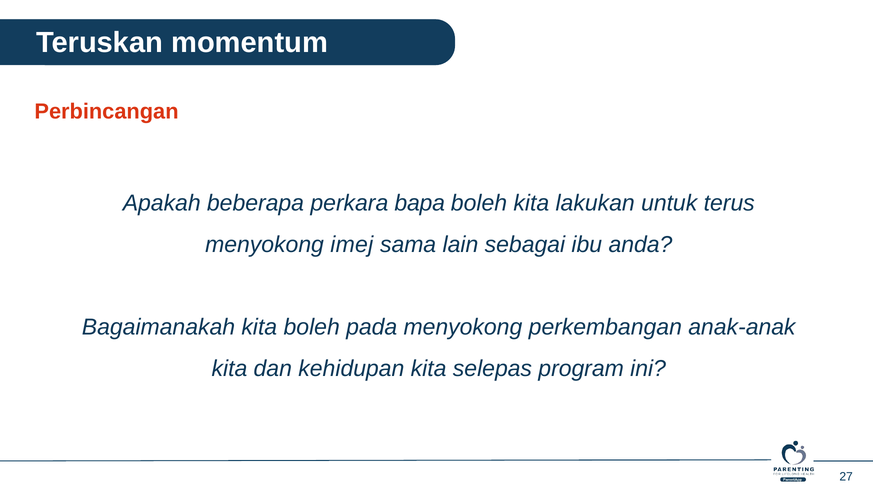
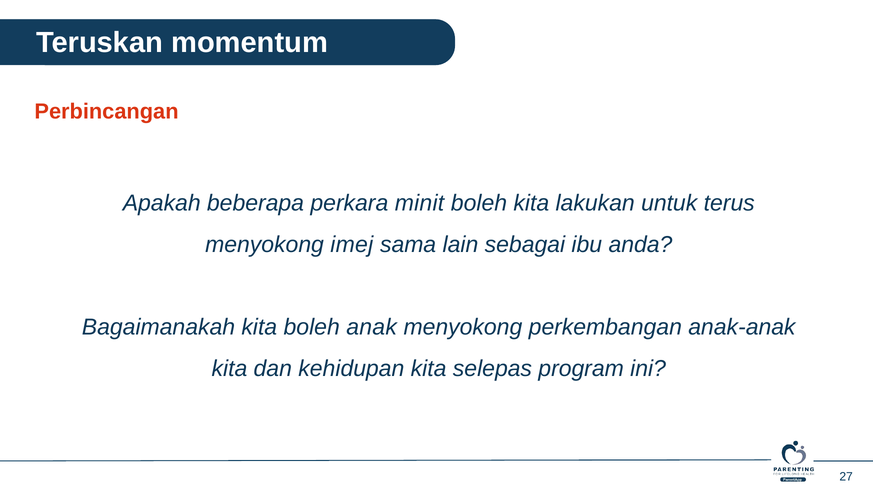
bapa: bapa -> minit (419, 203)
pada: pada -> anak (372, 327)
